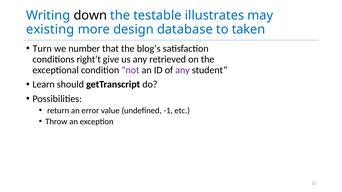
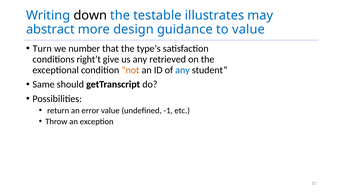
existing: existing -> abstract (50, 29)
database: database -> guidance (185, 29)
to taken: taken -> value (248, 29)
blog’s: blog’s -> type’s (149, 49)
not colour: purple -> orange (130, 70)
any colour: purple -> blue (183, 70)
Learn: Learn -> Same (44, 85)
